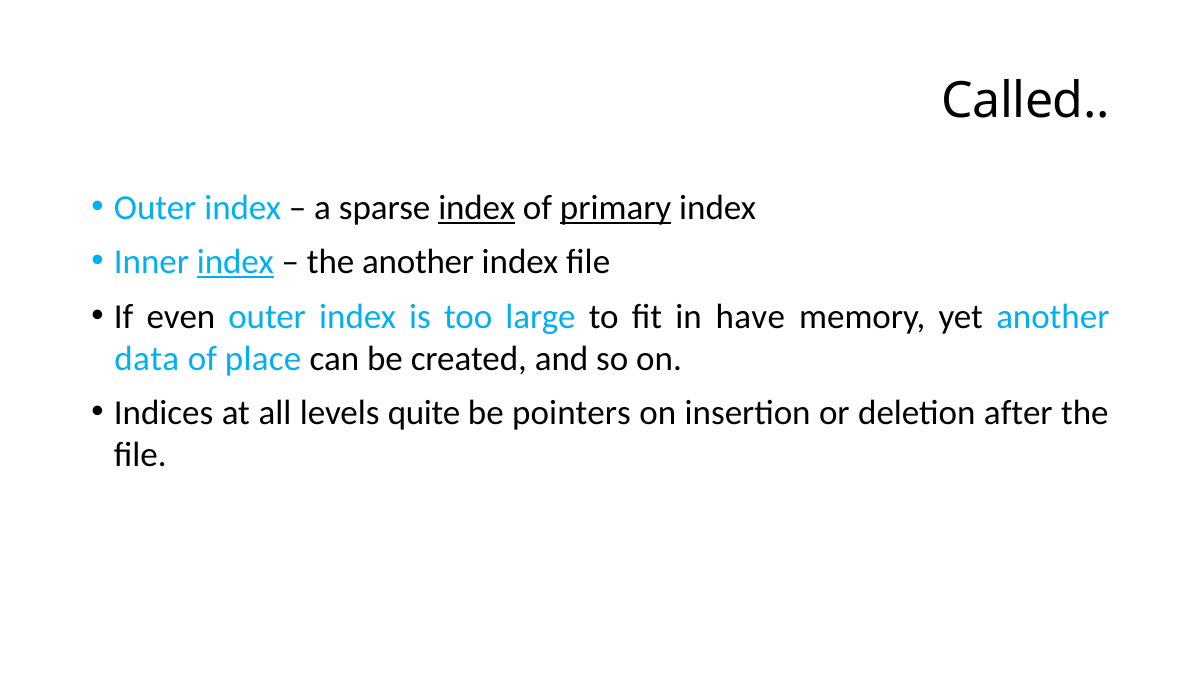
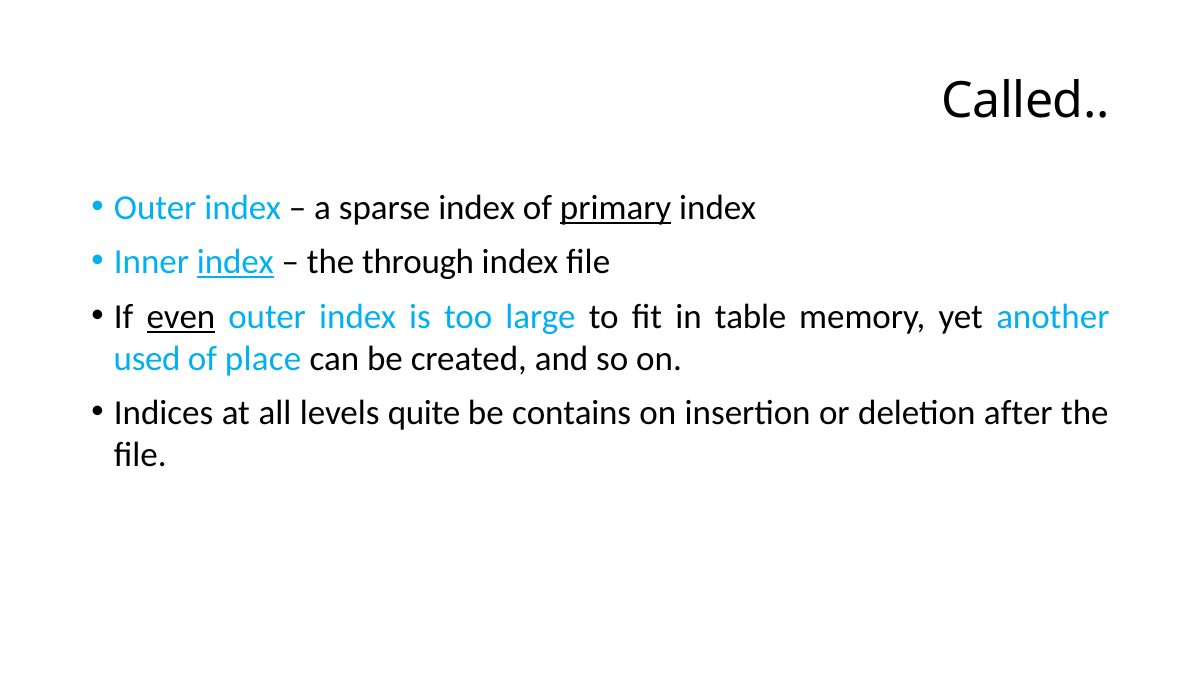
index underline: present -> none (477, 208)
the another: another -> through (418, 262)
even underline: none -> present (181, 317)
have: have -> table (751, 317)
data: data -> used (147, 359)
pointers: pointers -> contains (572, 413)
